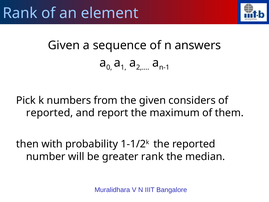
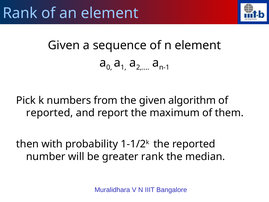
n answers: answers -> element (198, 45)
considers: considers -> algorithm (192, 100)
